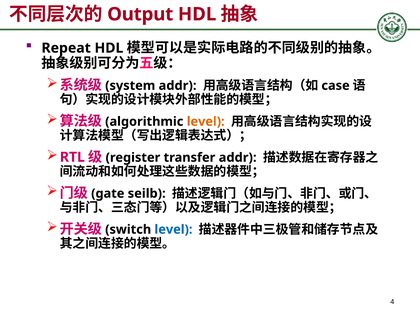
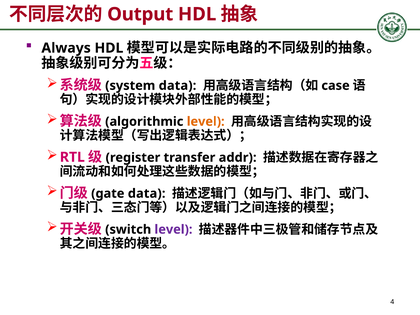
Repeat: Repeat -> Always (66, 48)
addr: addr -> data (178, 86)
seilb: seilb -> data (147, 193)
level colour: blue -> purple (173, 229)
